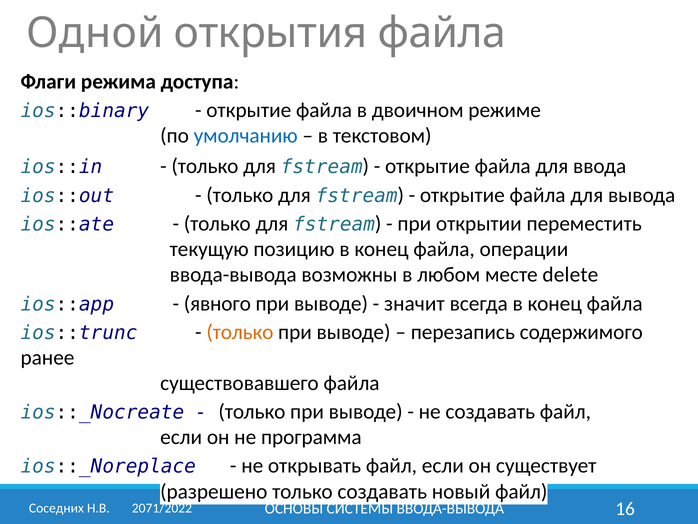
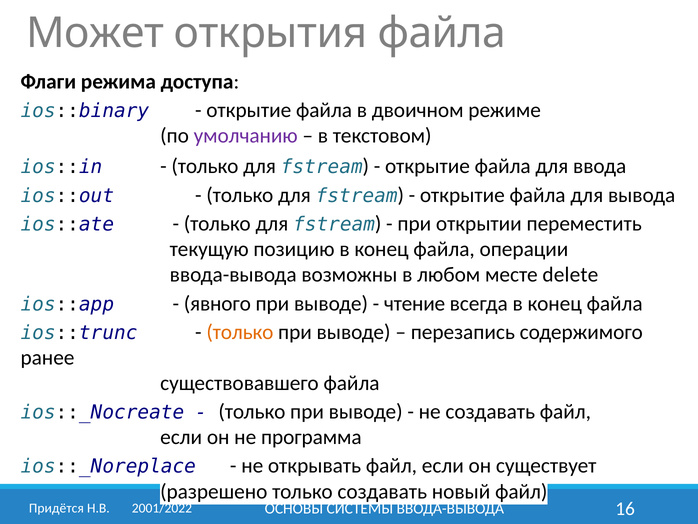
Одной: Одной -> Может (95, 33)
умолчанию colour: blue -> purple (246, 136)
значит: значит -> чтение (415, 303)
Соседних: Соседних -> Придётся (56, 508)
2071/2022: 2071/2022 -> 2001/2022 (162, 508)
